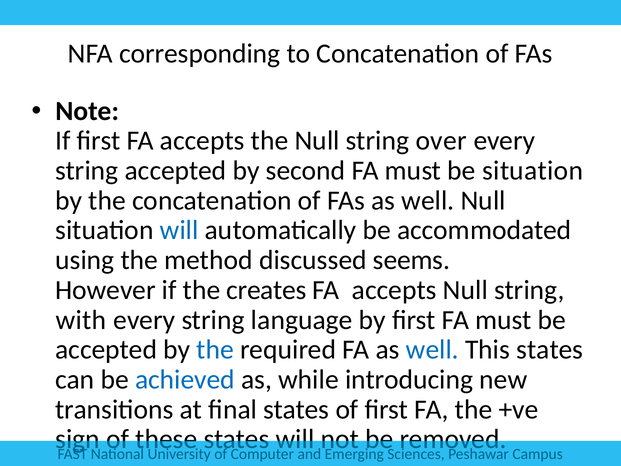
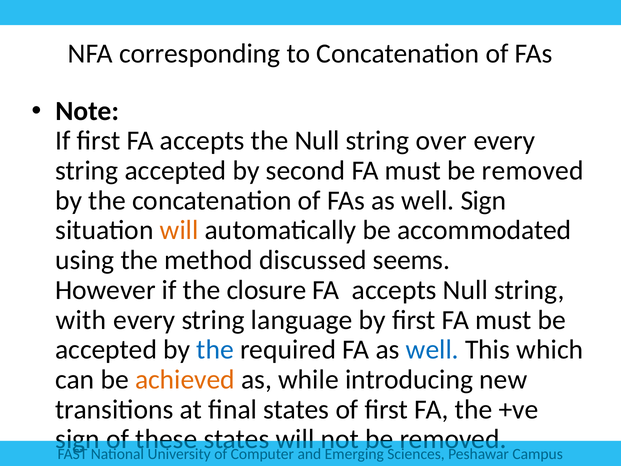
must be situation: situation -> removed (533, 171)
well Null: Null -> Sign (483, 200)
will colour: blue -> orange (179, 230)
creates: creates -> closure (266, 290)
This states: states -> which (550, 350)
achieved colour: blue -> orange (185, 379)
